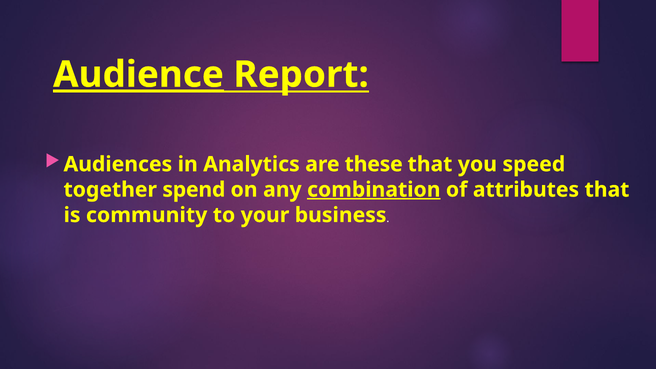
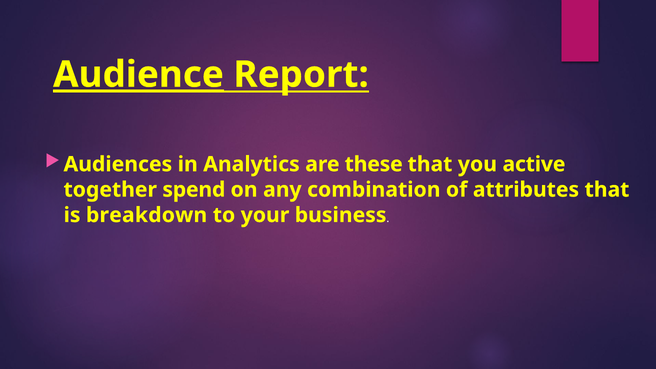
speed: speed -> active (534, 164)
combination underline: present -> none (374, 190)
community: community -> breakdown (147, 215)
